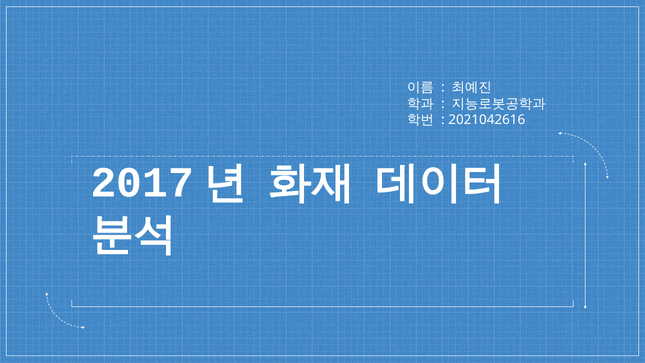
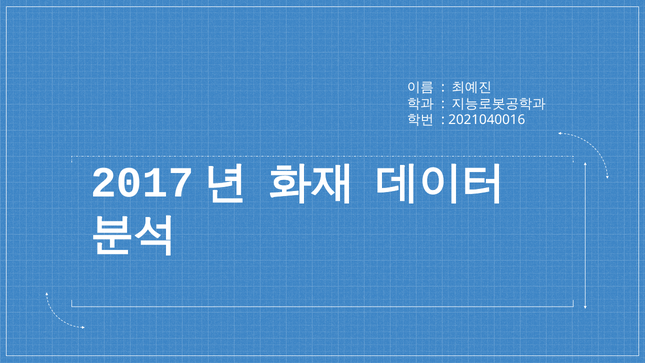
2021042616: 2021042616 -> 2021040016 (487, 120)
